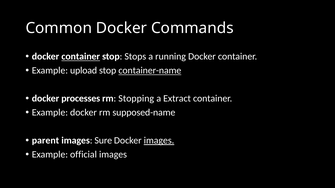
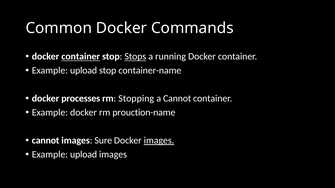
Stops underline: none -> present (135, 57)
container-name underline: present -> none (150, 71)
a Extract: Extract -> Cannot (177, 99)
supposed-name: supposed-name -> prouction-name (144, 113)
parent: parent -> cannot (46, 141)
official: official -> upload (84, 155)
